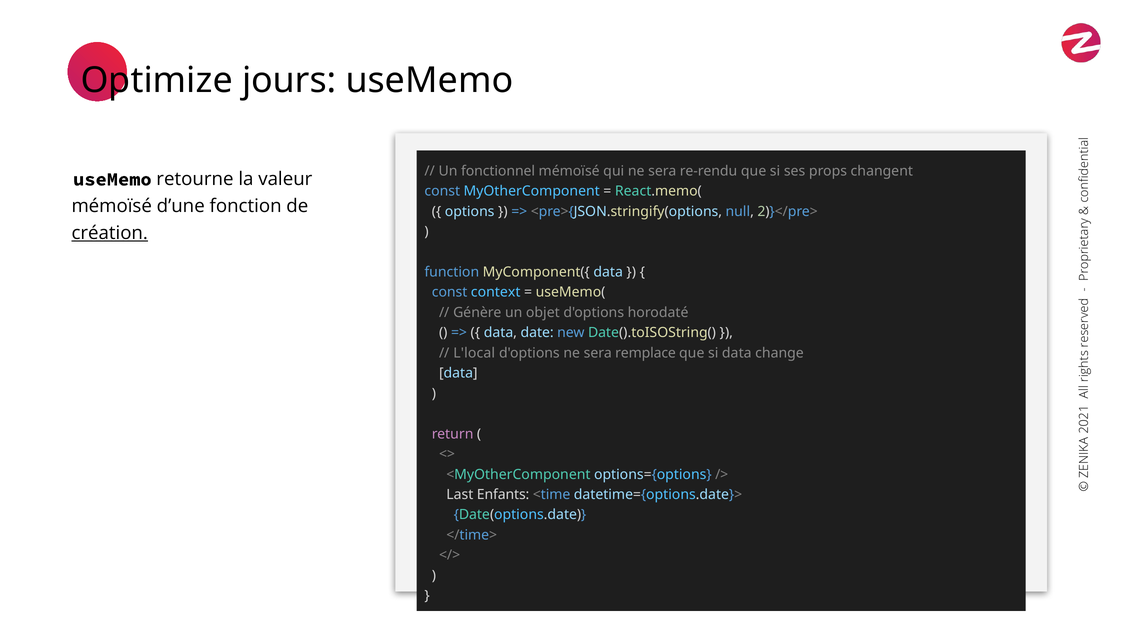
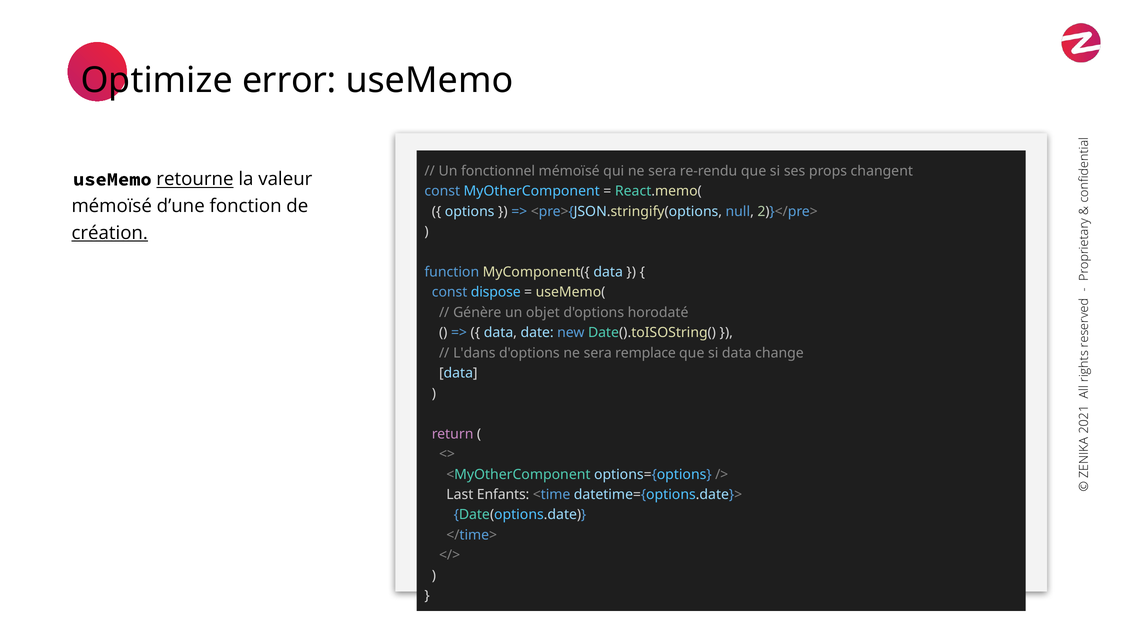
jours: jours -> error (289, 81)
retourne underline: none -> present (195, 180)
context: context -> dispose (496, 293)
L'local: L'local -> L'dans (474, 353)
